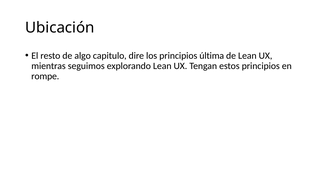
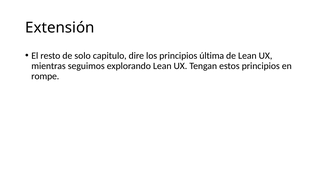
Ubicación: Ubicación -> Extensión (60, 28)
algo: algo -> solo (83, 56)
